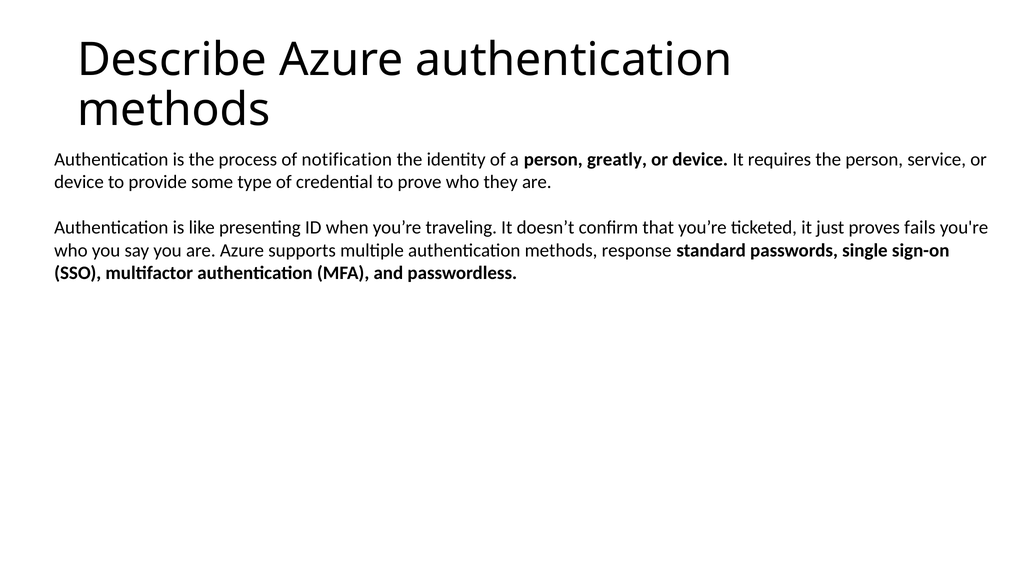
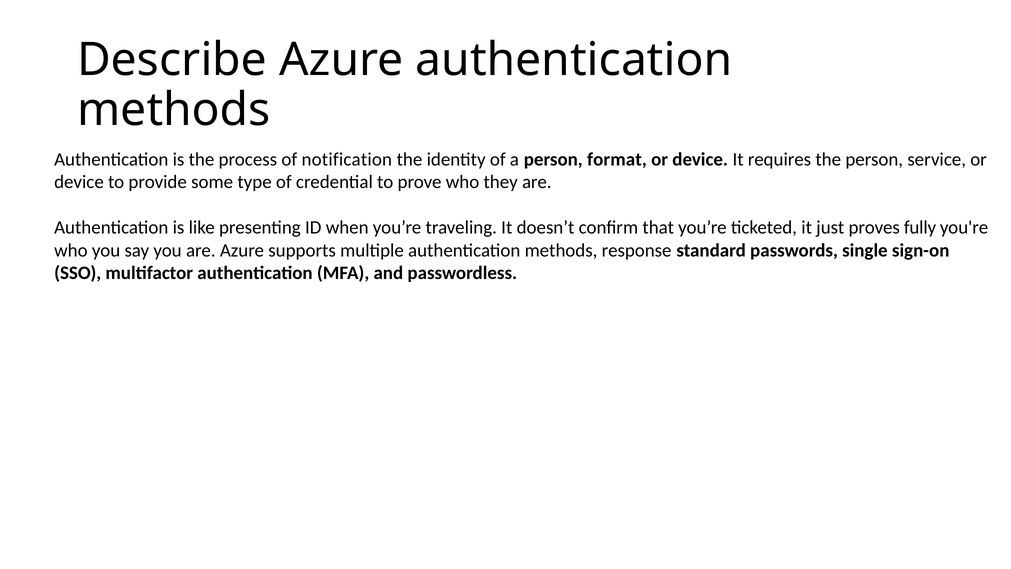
greatly: greatly -> format (617, 159)
fails: fails -> fully (920, 227)
